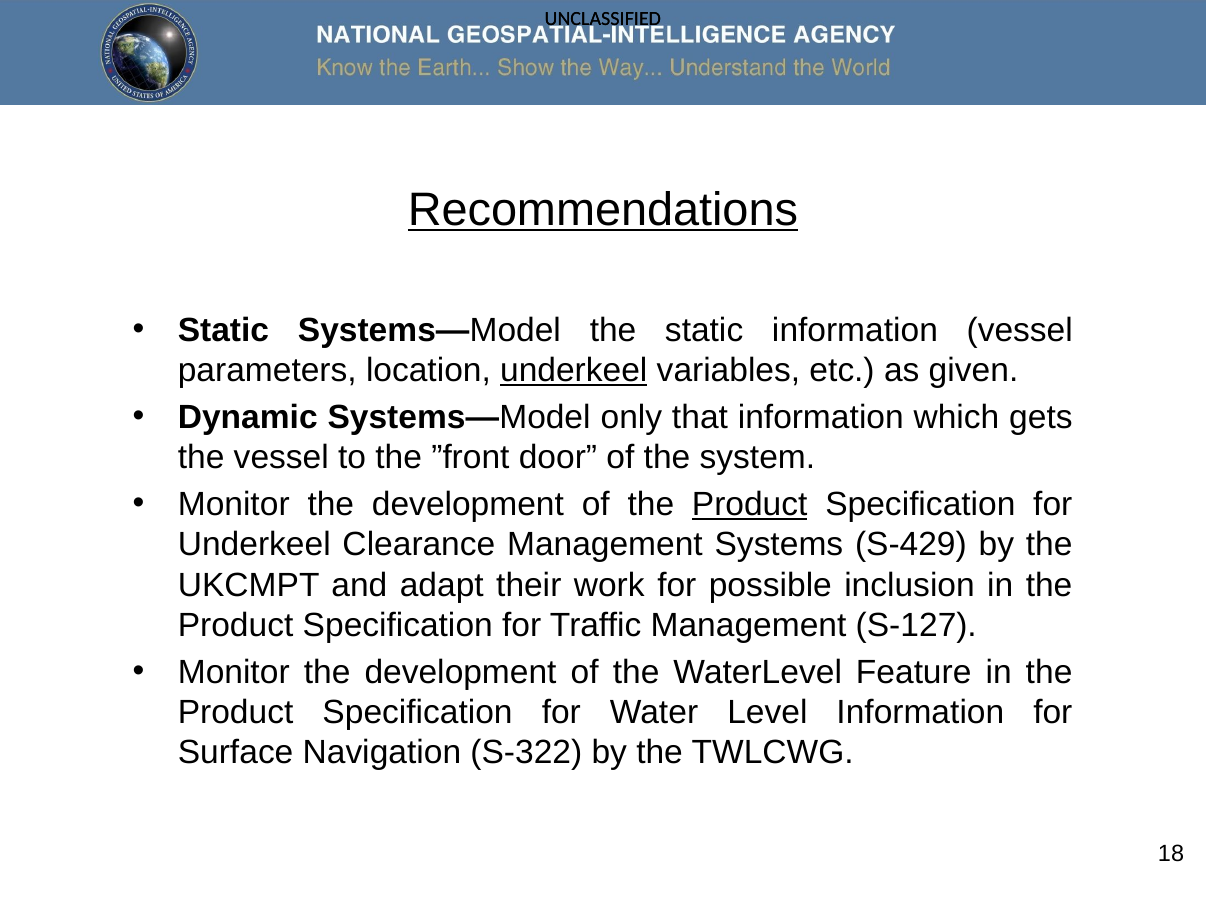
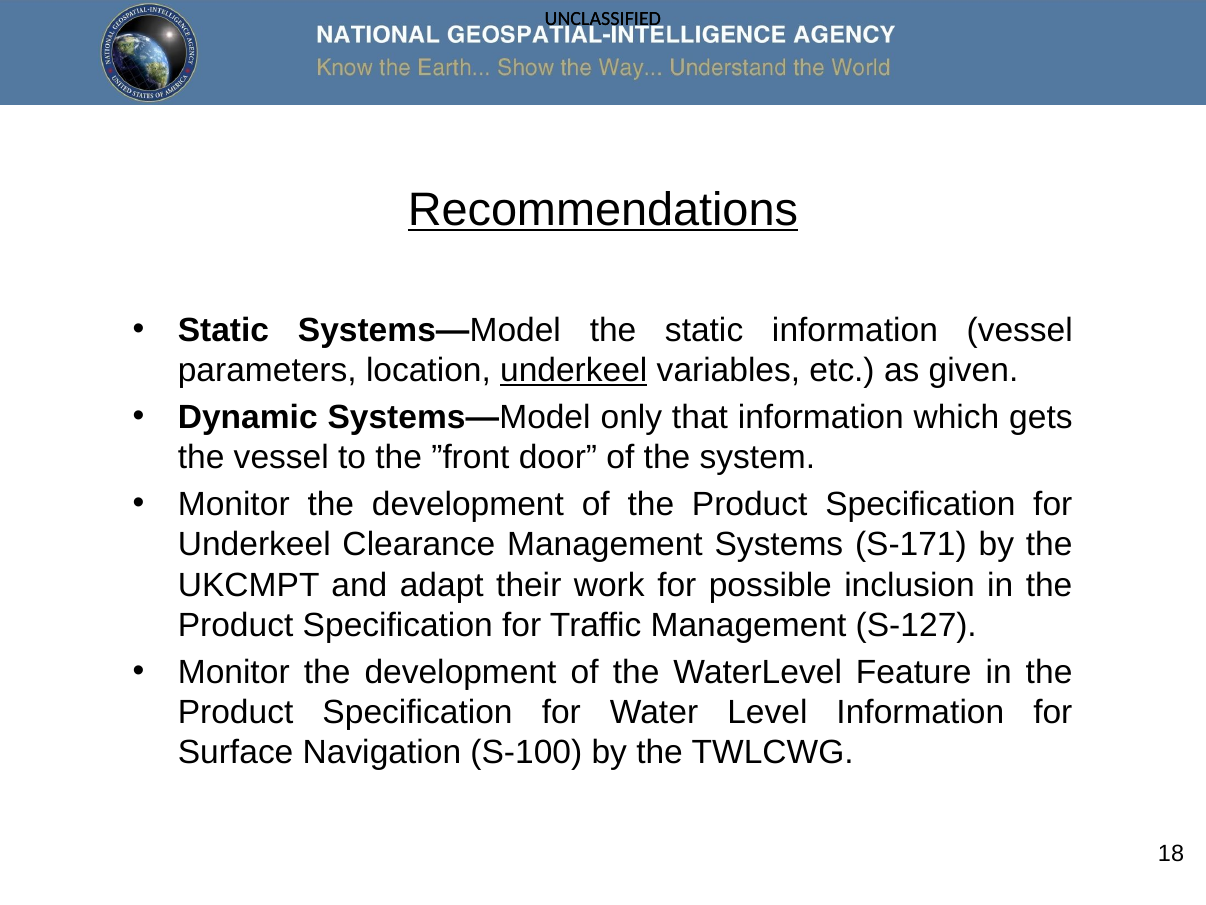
Product underline: present -> none (750, 504)
S-429: S-429 -> S-171 (911, 544)
S-322: S-322 -> S-100 (526, 752)
